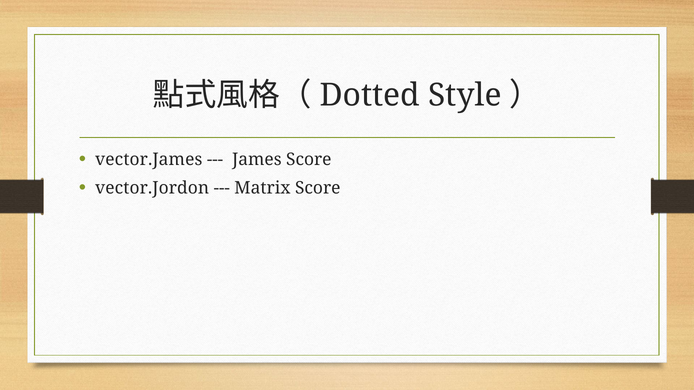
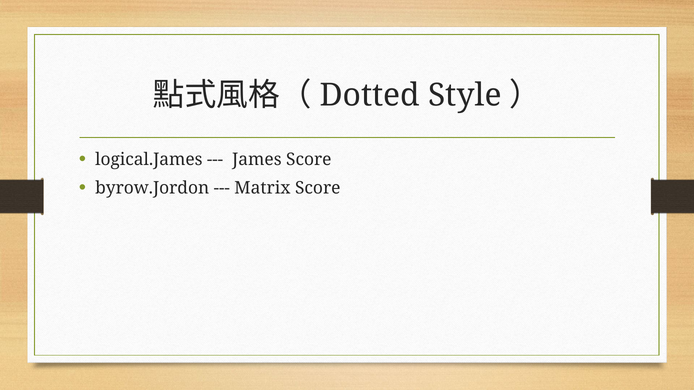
vector.James: vector.James -> logical.James (149, 160)
vector.Jordon: vector.Jordon -> byrow.Jordon (152, 188)
